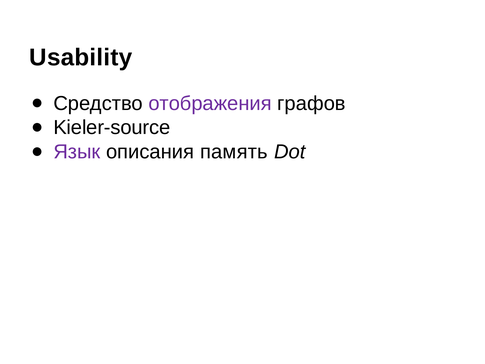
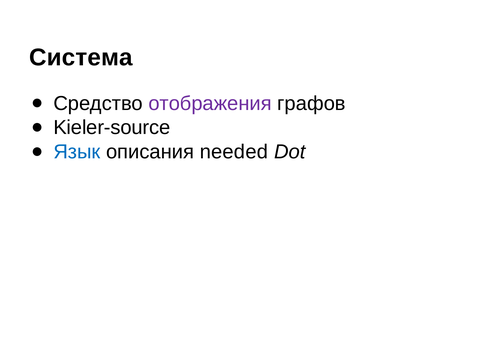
Usability: Usability -> Система (81, 57)
Язык colour: purple -> blue (77, 152)
память: память -> needed (234, 152)
